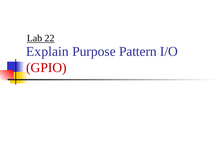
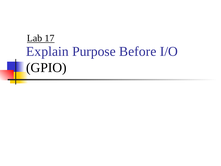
22: 22 -> 17 (50, 38)
Pattern: Pattern -> Before (138, 51)
GPIO colour: red -> black (46, 68)
